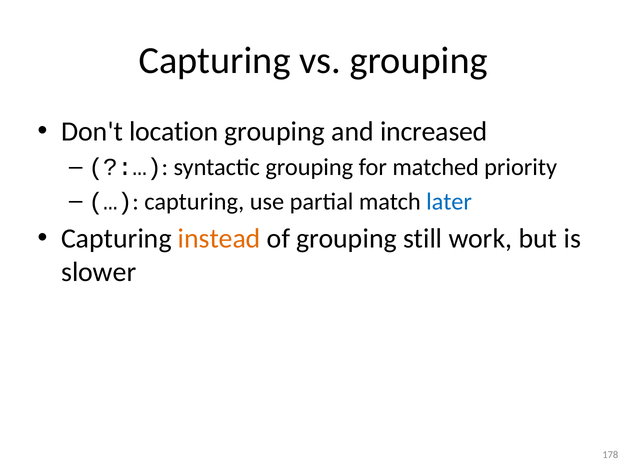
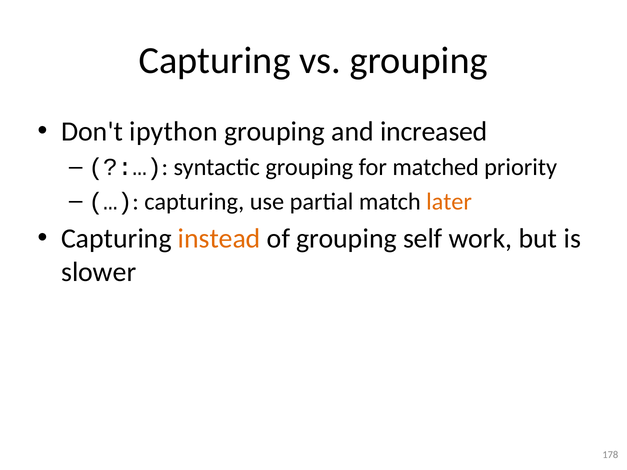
location: location -> ipython (174, 132)
later colour: blue -> orange (449, 202)
still: still -> self (423, 239)
